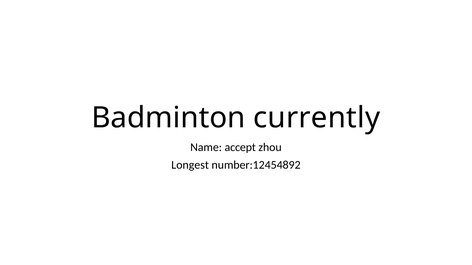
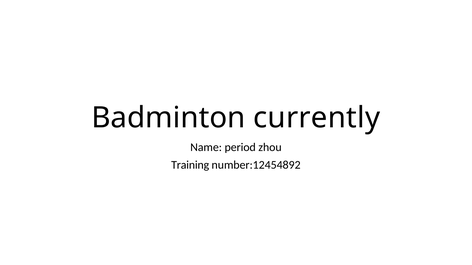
accept: accept -> period (240, 148)
Longest: Longest -> Training (190, 165)
